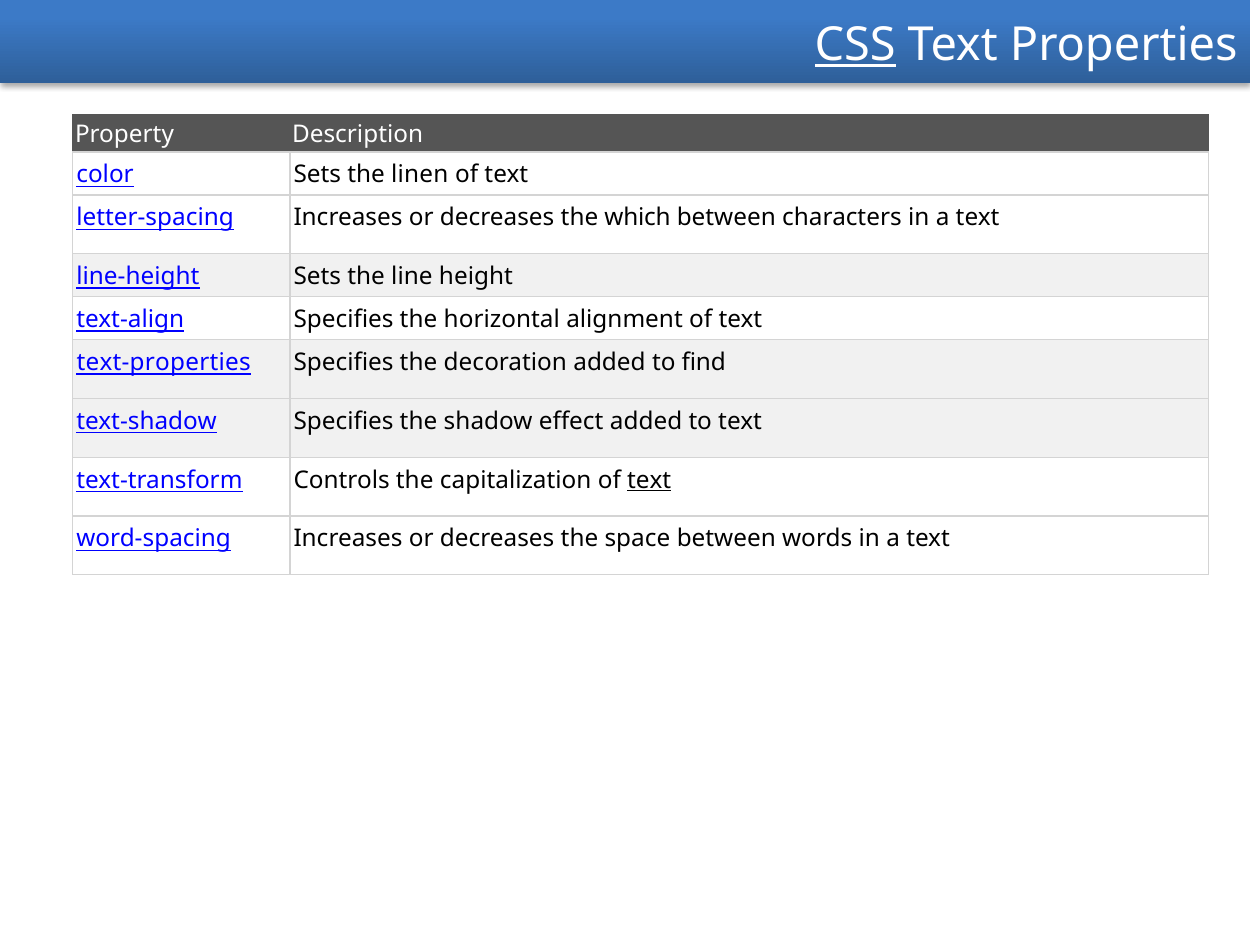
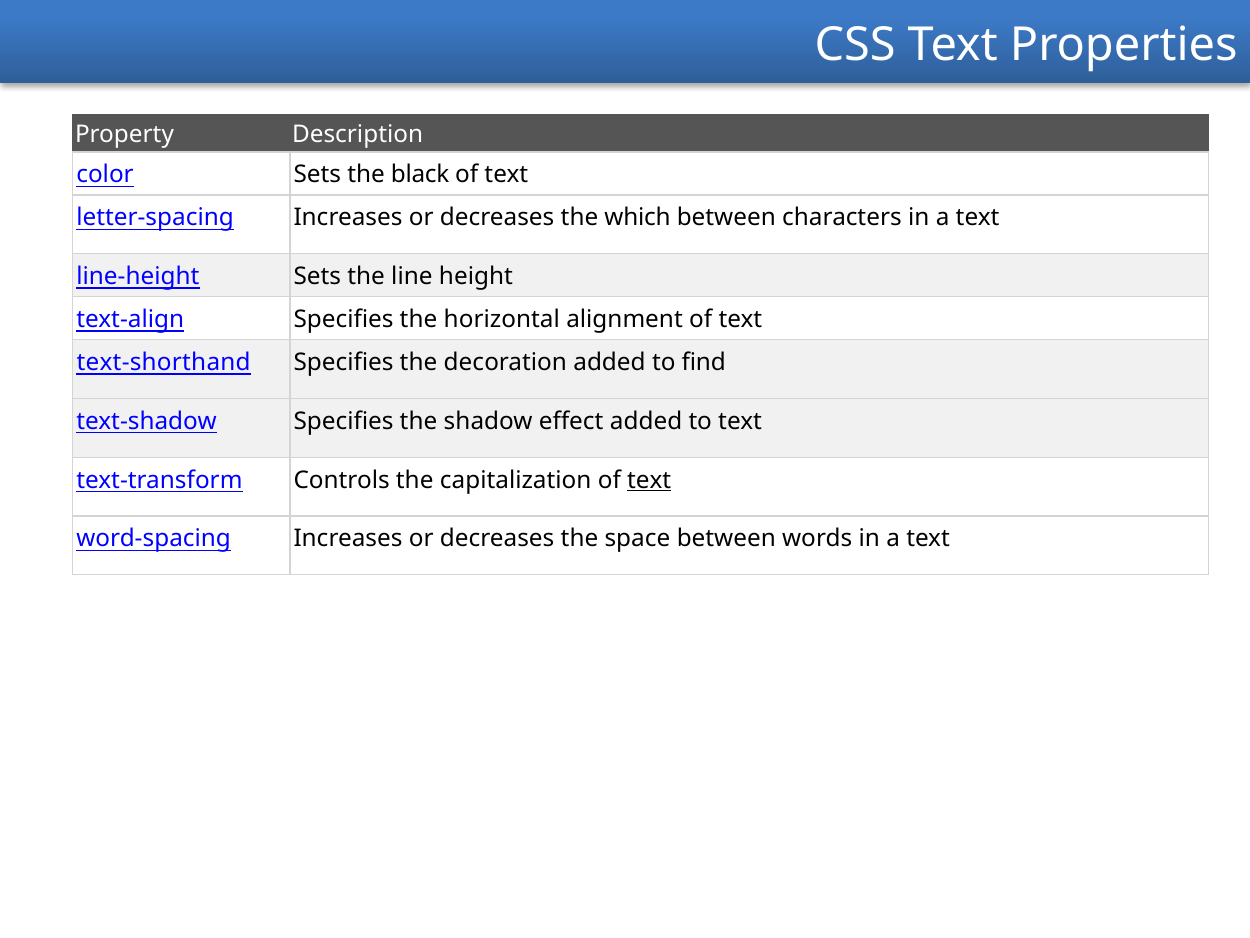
CSS underline: present -> none (855, 45)
linen: linen -> black (420, 175)
text-properties: text-properties -> text-shorthand (164, 363)
